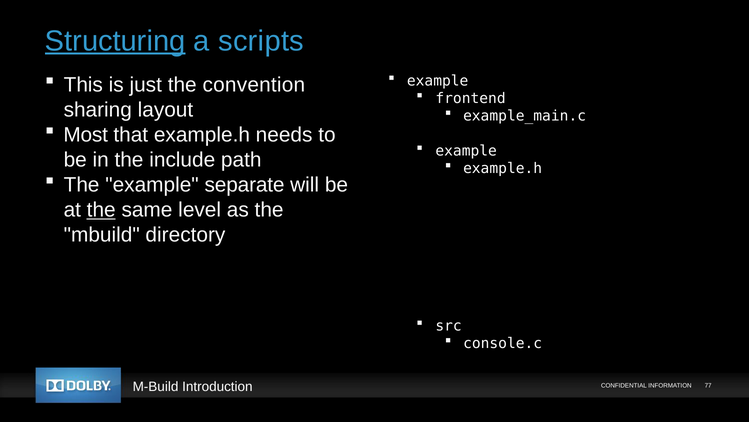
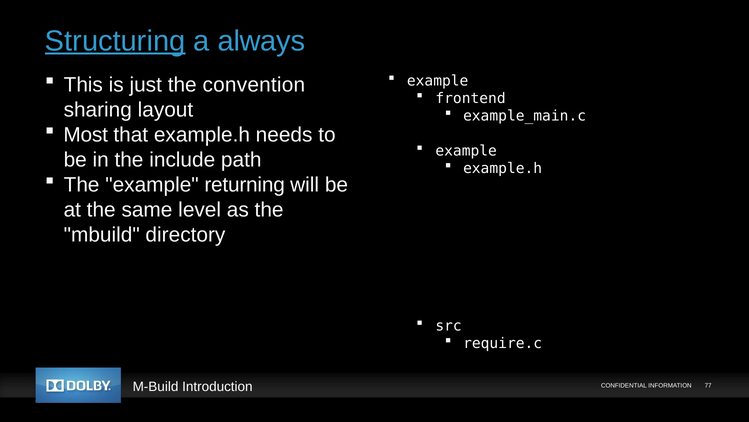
scripts: scripts -> always (261, 41)
separate: separate -> returning (245, 185)
the underline: present -> none (101, 210)
console.c: console.c -> require.c (503, 343)
